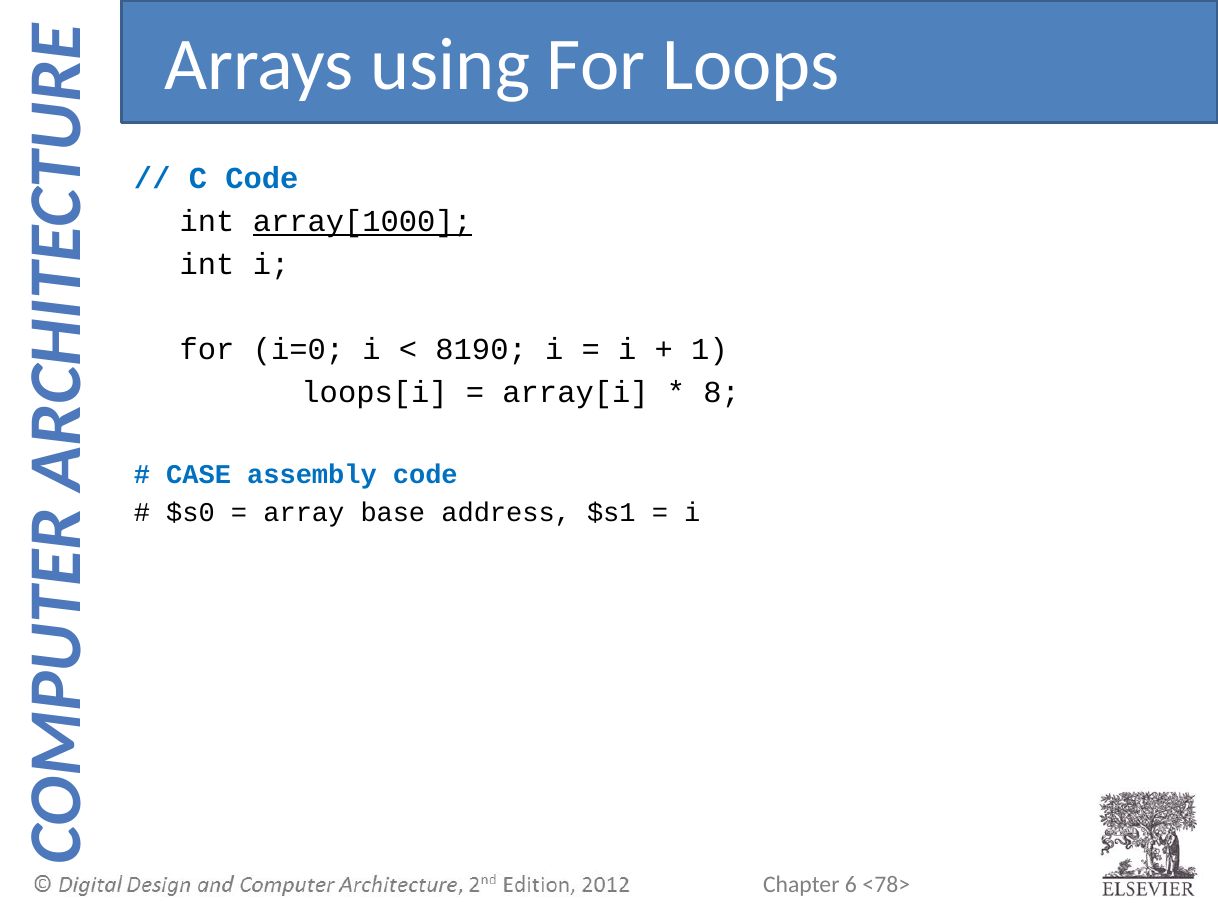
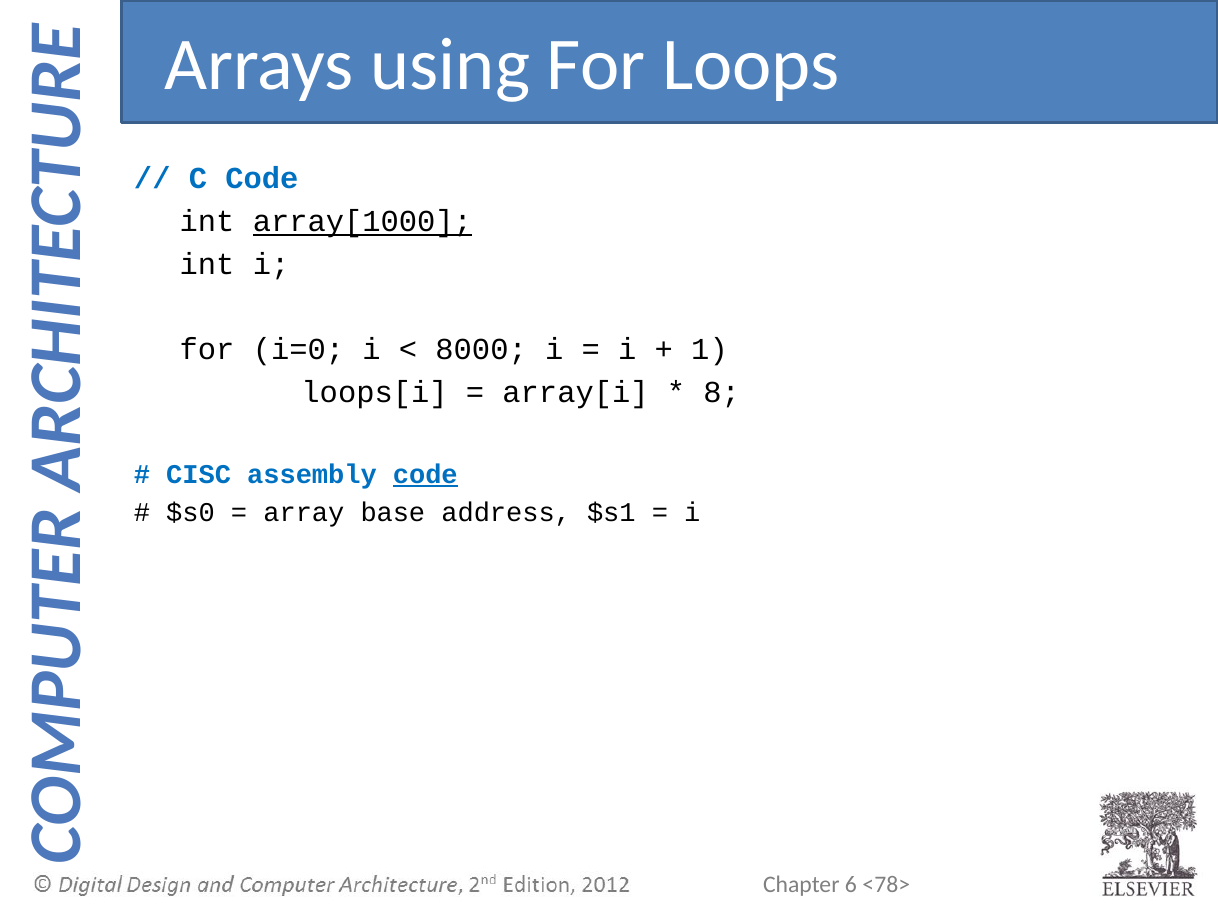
8190: 8190 -> 8000 (481, 349)
CASE: CASE -> CISC (199, 474)
code underline: none -> present (425, 474)
